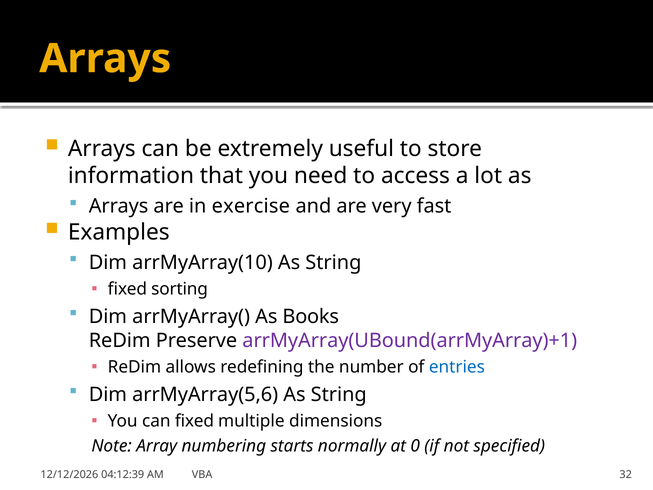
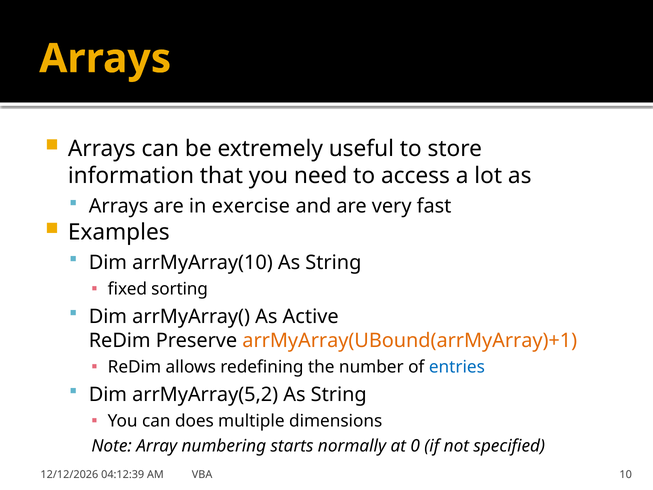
Books: Books -> Active (311, 316)
arrMyArray(UBound(arrMyArray)+1 colour: purple -> orange (410, 340)
arrMyArray(5,6: arrMyArray(5,6 -> arrMyArray(5,2 (205, 394)
can fixed: fixed -> does (194, 421)
32: 32 -> 10 (626, 475)
